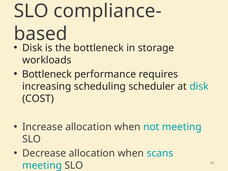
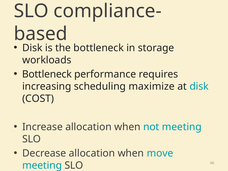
scheduler: scheduler -> maximize (152, 86)
scans: scans -> move (160, 153)
